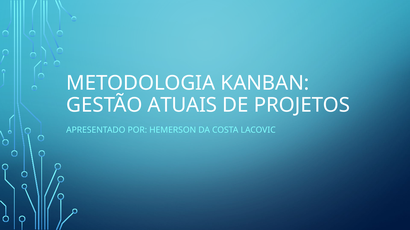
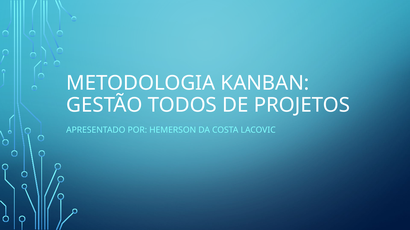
ATUAIS: ATUAIS -> TODOS (182, 105)
